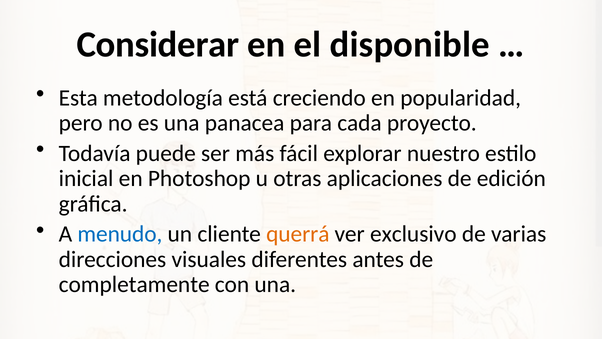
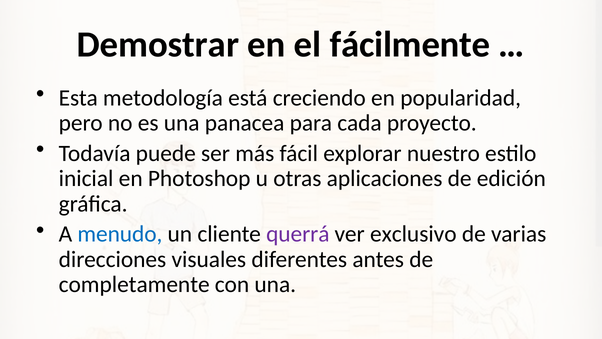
Considerar: Considerar -> Demostrar (158, 44)
disponible: disponible -> fácilmente (410, 44)
querrá colour: orange -> purple (298, 234)
